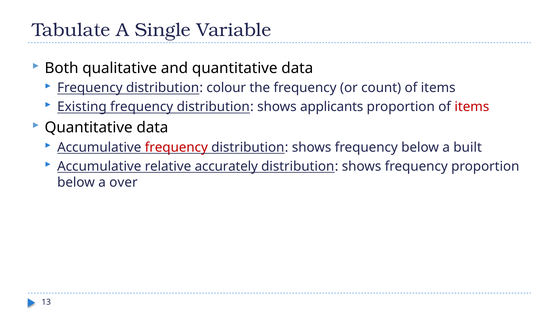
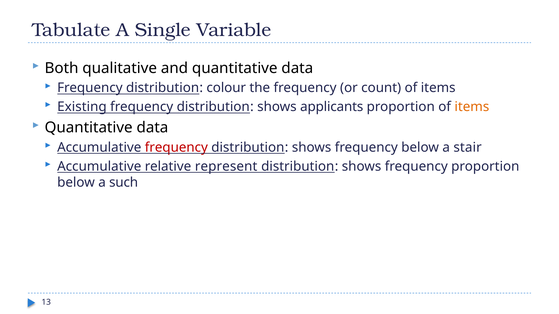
items colour: red -> orange (472, 107)
built: built -> stair (468, 148)
accurately: accurately -> represent (226, 167)
over: over -> such (124, 183)
